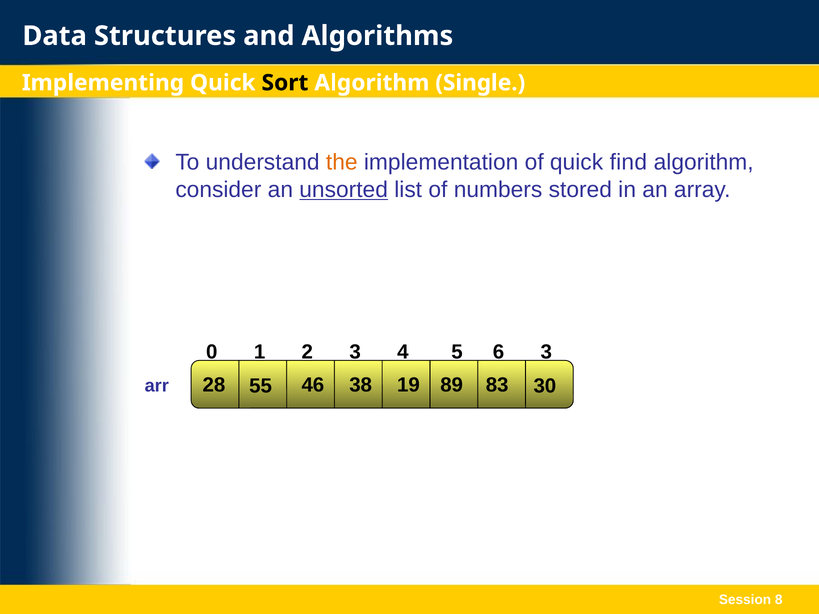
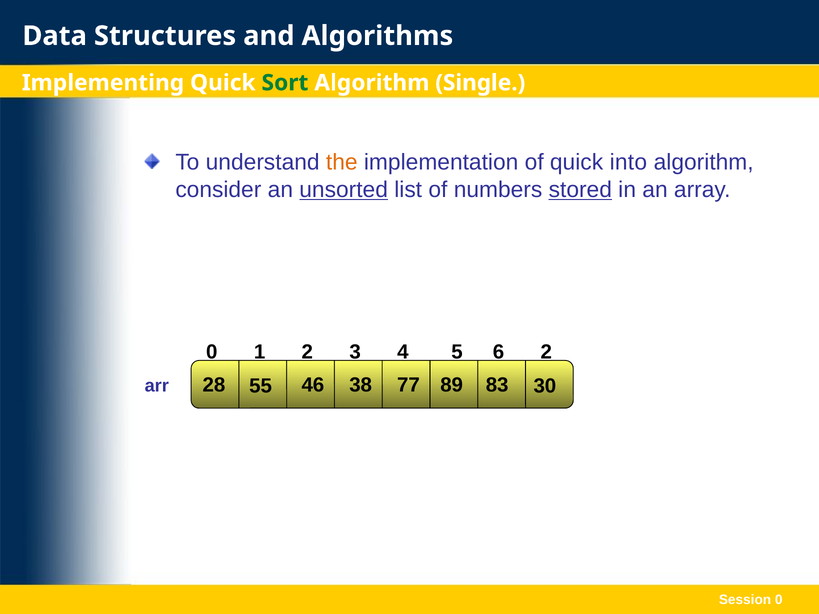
Sort colour: black -> green (285, 83)
find: find -> into (628, 162)
stored underline: none -> present (580, 190)
6 3: 3 -> 2 (546, 352)
19: 19 -> 77 (408, 385)
8: 8 -> 0 (779, 600)
